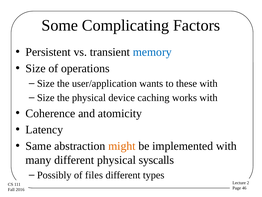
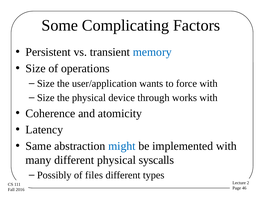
these: these -> force (187, 83)
caching: caching -> through (153, 98)
might colour: orange -> blue (122, 146)
